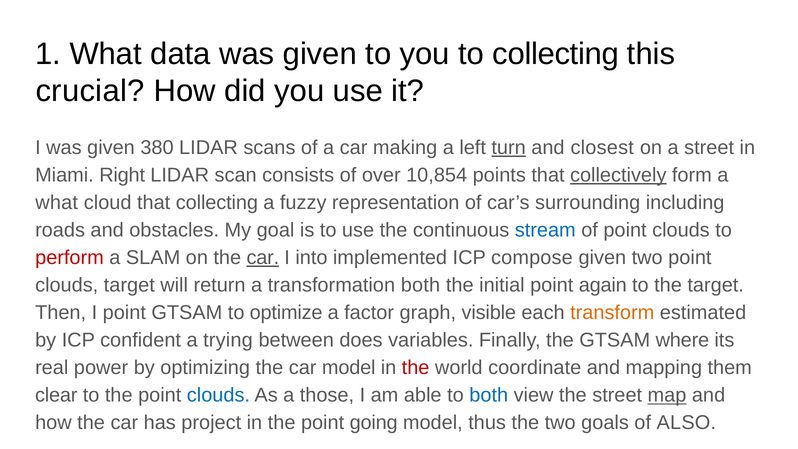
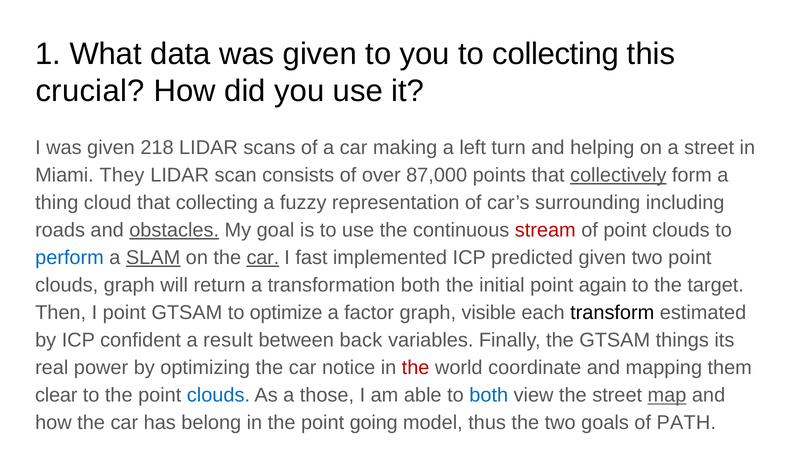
380: 380 -> 218 (157, 148)
turn underline: present -> none (509, 148)
closest: closest -> helping (602, 148)
Right: Right -> They (122, 175)
10,854: 10,854 -> 87,000 (437, 175)
what: what -> thing (57, 203)
obstacles underline: none -> present (174, 230)
stream colour: blue -> red (545, 230)
perform colour: red -> blue (69, 258)
SLAM underline: none -> present (153, 258)
into: into -> fast (311, 258)
compose: compose -> predicted (532, 258)
clouds target: target -> graph (129, 285)
transform colour: orange -> black (612, 313)
trying: trying -> result (228, 340)
does: does -> back (361, 340)
where: where -> things (682, 340)
car model: model -> notice (349, 368)
project: project -> belong (211, 423)
ALSO: ALSO -> PATH (686, 423)
